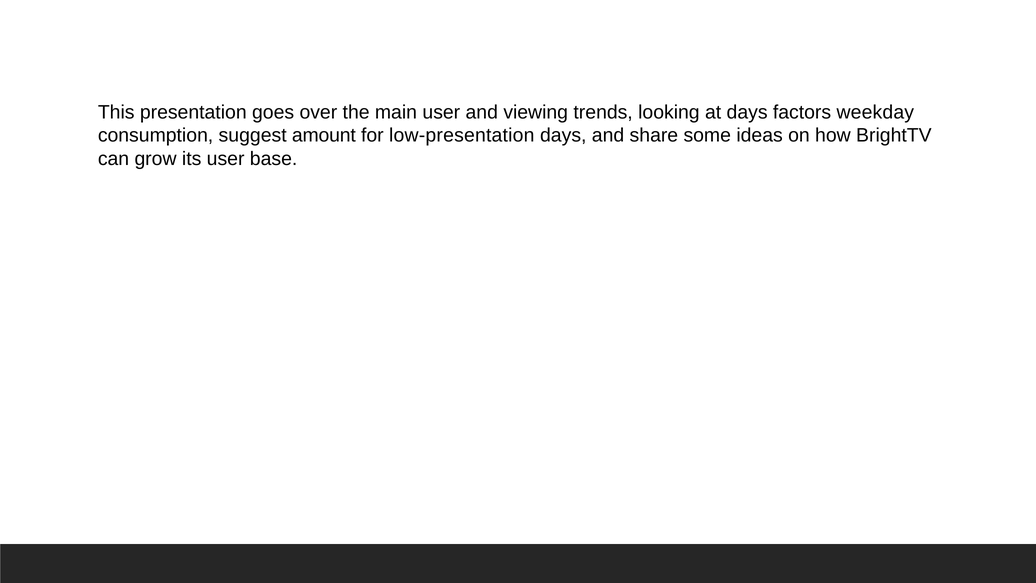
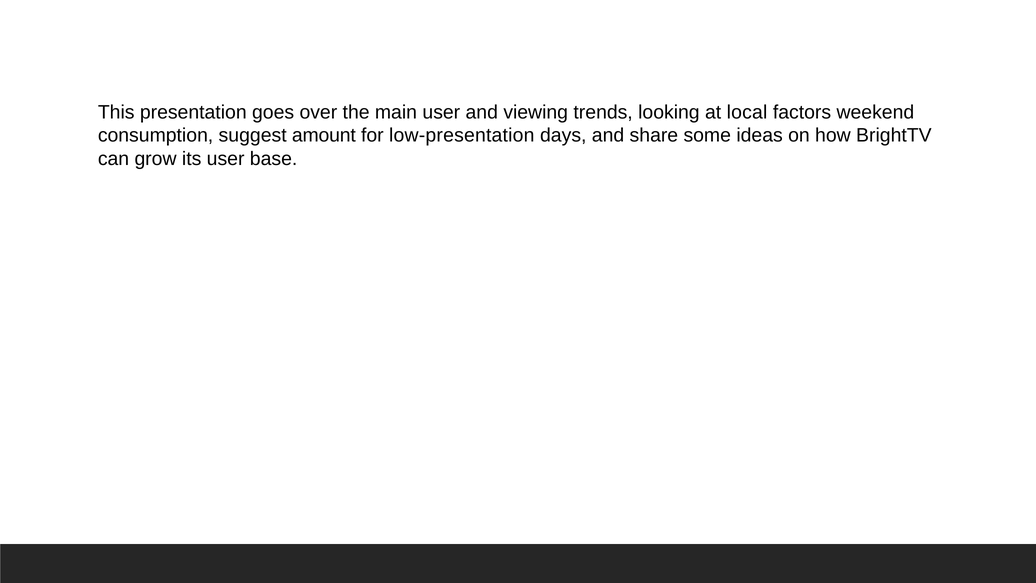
at days: days -> local (747, 112)
weekday: weekday -> weekend (875, 112)
